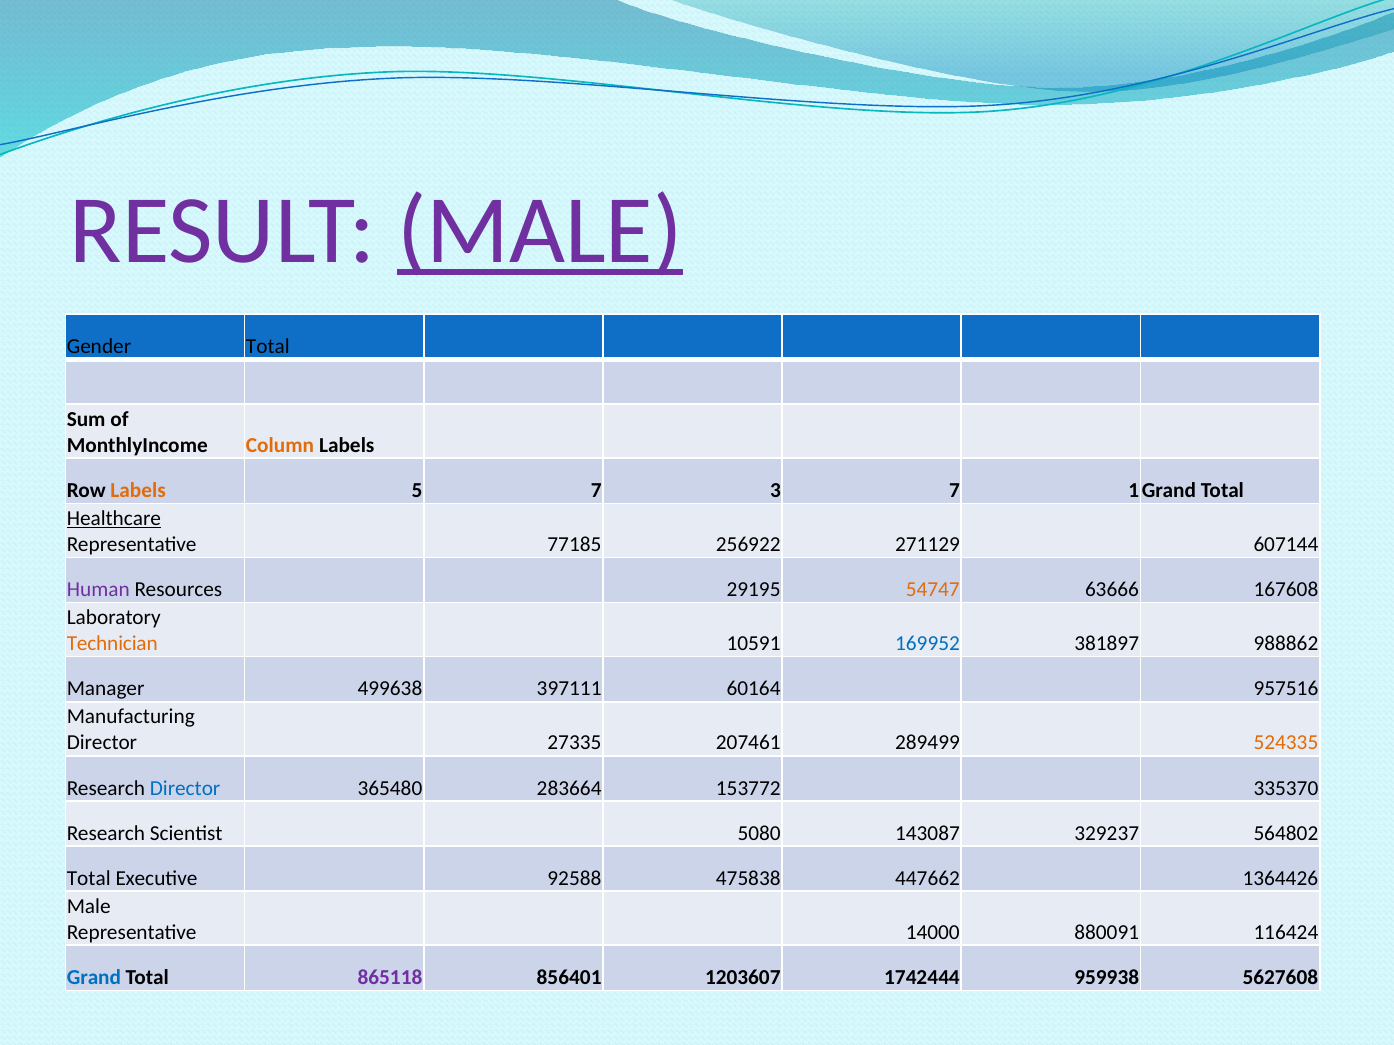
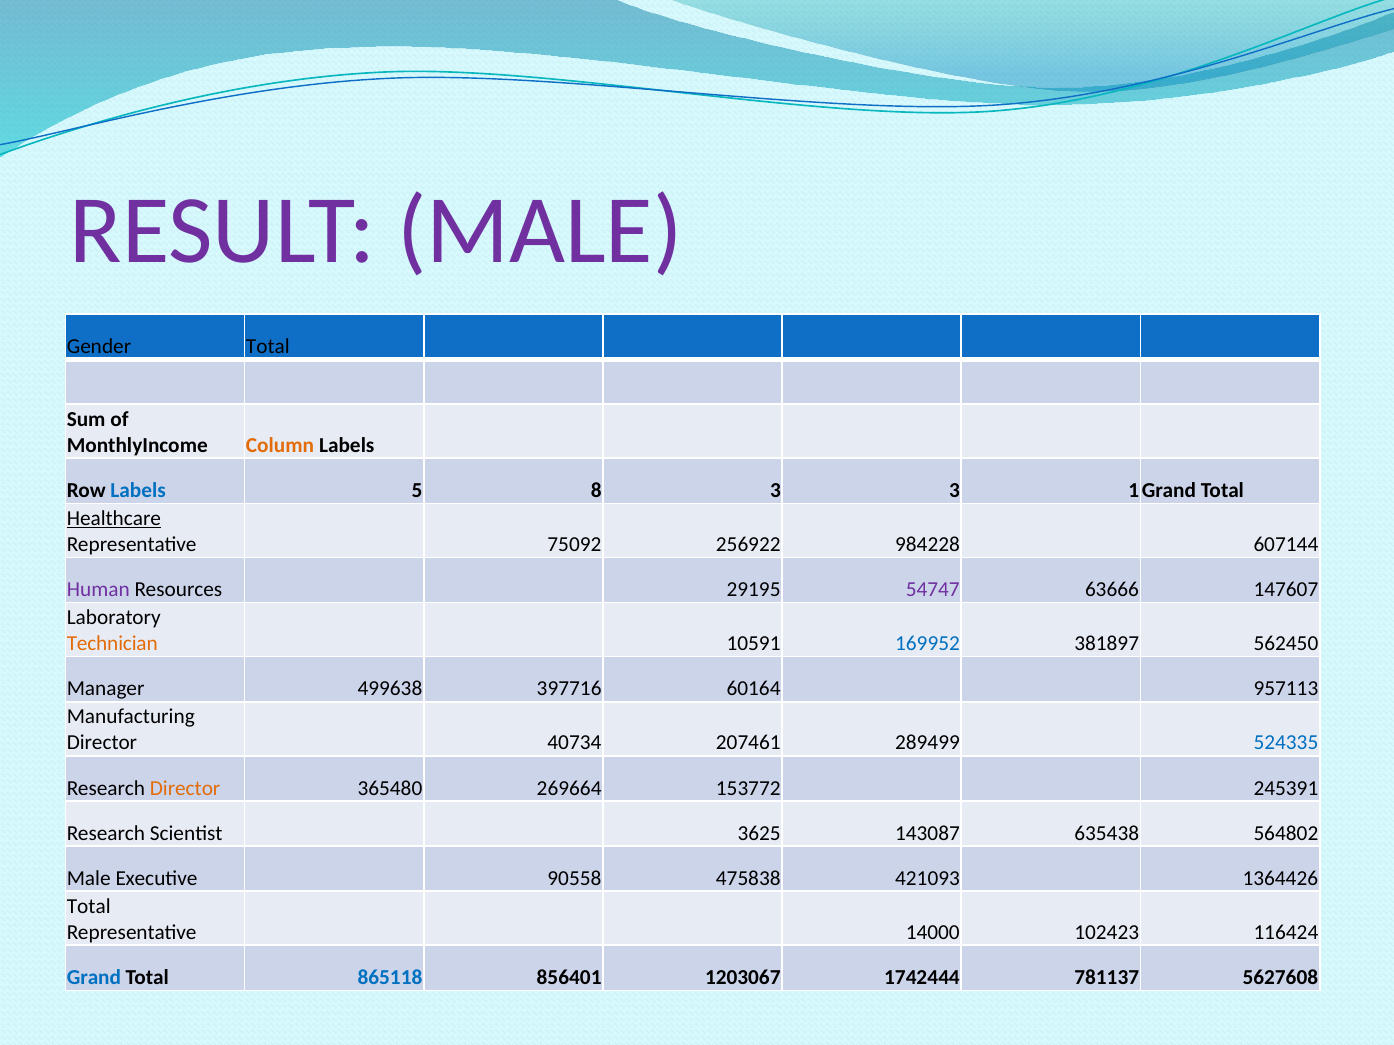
MALE underline: present -> none (540, 230)
Labels colour: orange -> blue (138, 491)
5 7: 7 -> 8 (596, 491)
3 7: 7 -> 3 (955, 491)
77185: 77185 -> 75092 (574, 545)
271129: 271129 -> 984228 (928, 545)
54747 colour: orange -> purple (933, 590)
167608: 167608 -> 147607 (1286, 590)
988862: 988862 -> 562450 (1286, 644)
397111: 397111 -> 397716 (569, 689)
957516: 957516 -> 957113 (1286, 689)
27335: 27335 -> 40734 (574, 743)
524335 colour: orange -> blue (1286, 743)
Director colour: blue -> orange (185, 788)
283664: 283664 -> 269664 (569, 788)
335370: 335370 -> 245391 (1286, 788)
5080: 5080 -> 3625 (759, 834)
329237: 329237 -> 635438 (1107, 834)
Total: Total -> Male (89, 879)
92588: 92588 -> 90558 (574, 879)
447662: 447662 -> 421093 (928, 879)
Male: Male -> Total (89, 907)
880091: 880091 -> 102423 (1107, 933)
865118 colour: purple -> blue (390, 978)
1203607: 1203607 -> 1203067 (743, 978)
959938: 959938 -> 781137 (1107, 978)
